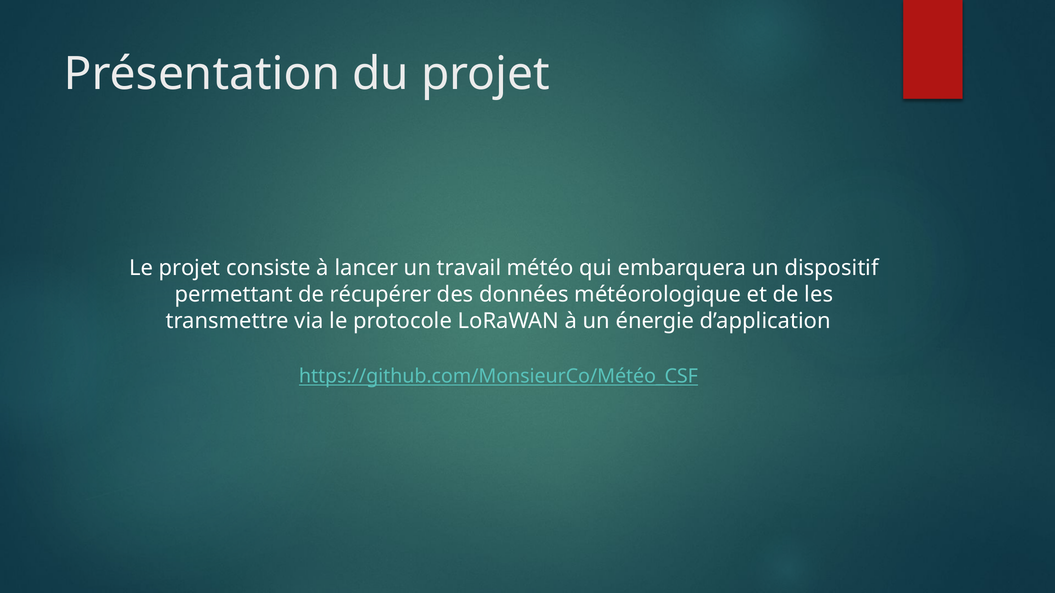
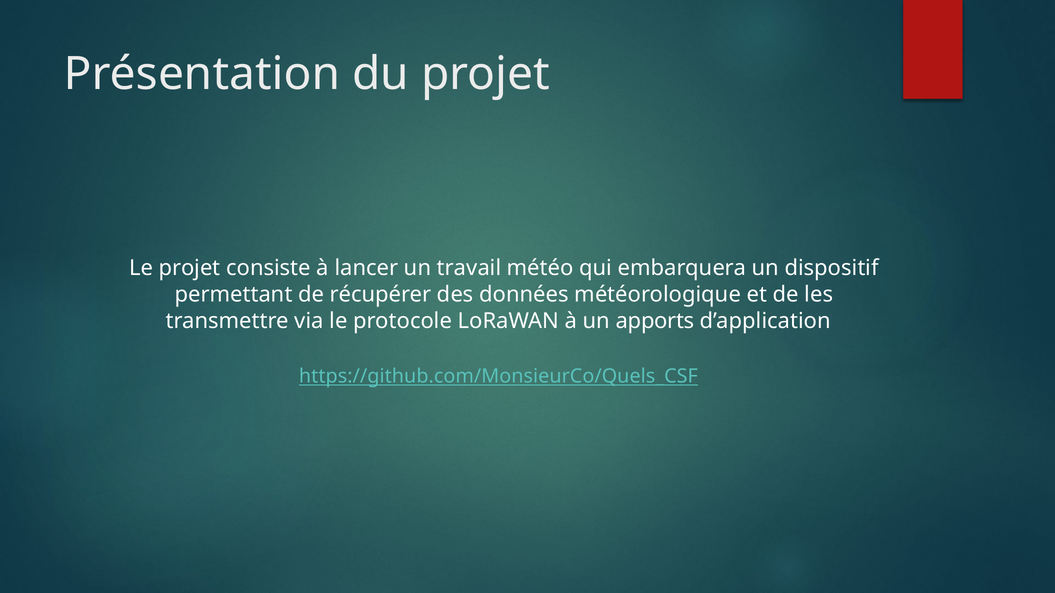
énergie: énergie -> apports (655, 321)
https://github.com/MonsieurCo/Météo_CSF: https://github.com/MonsieurCo/Météo_CSF -> https://github.com/MonsieurCo/Quels_CSF (498, 376)
